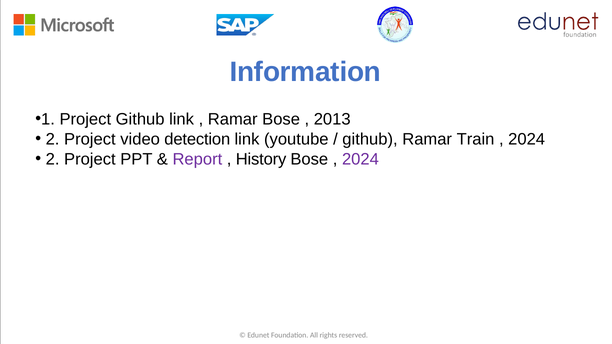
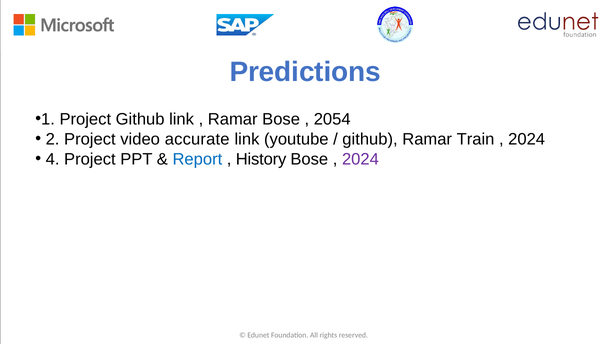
Information: Information -> Predictions (305, 72)
2013: 2013 -> 2054 (332, 119)
detection: detection -> accurate (197, 139)
2: 2 -> 4 (53, 159)
Report colour: purple -> blue (197, 159)
